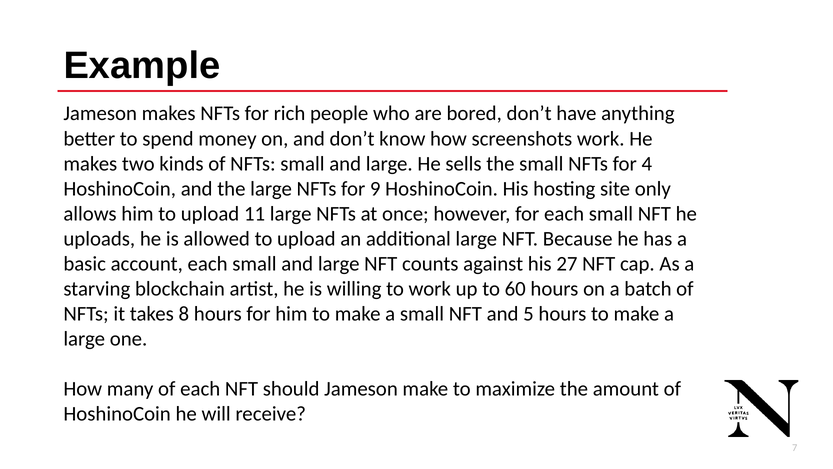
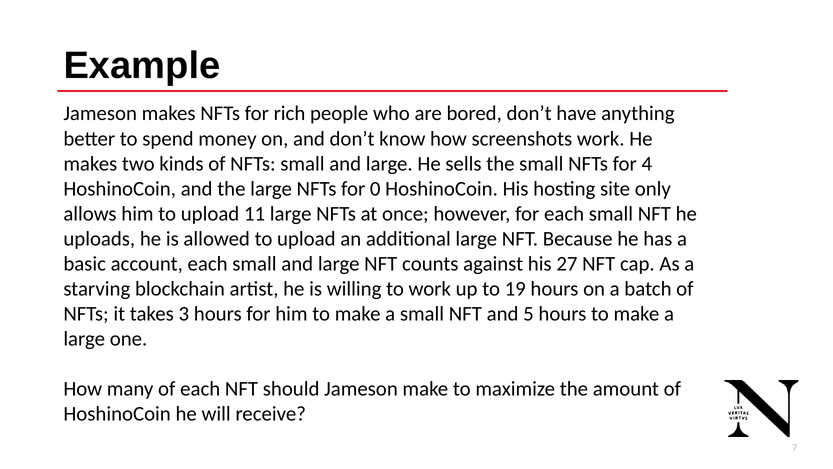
9: 9 -> 0 (375, 188)
60: 60 -> 19 (515, 288)
8: 8 -> 3 (184, 313)
